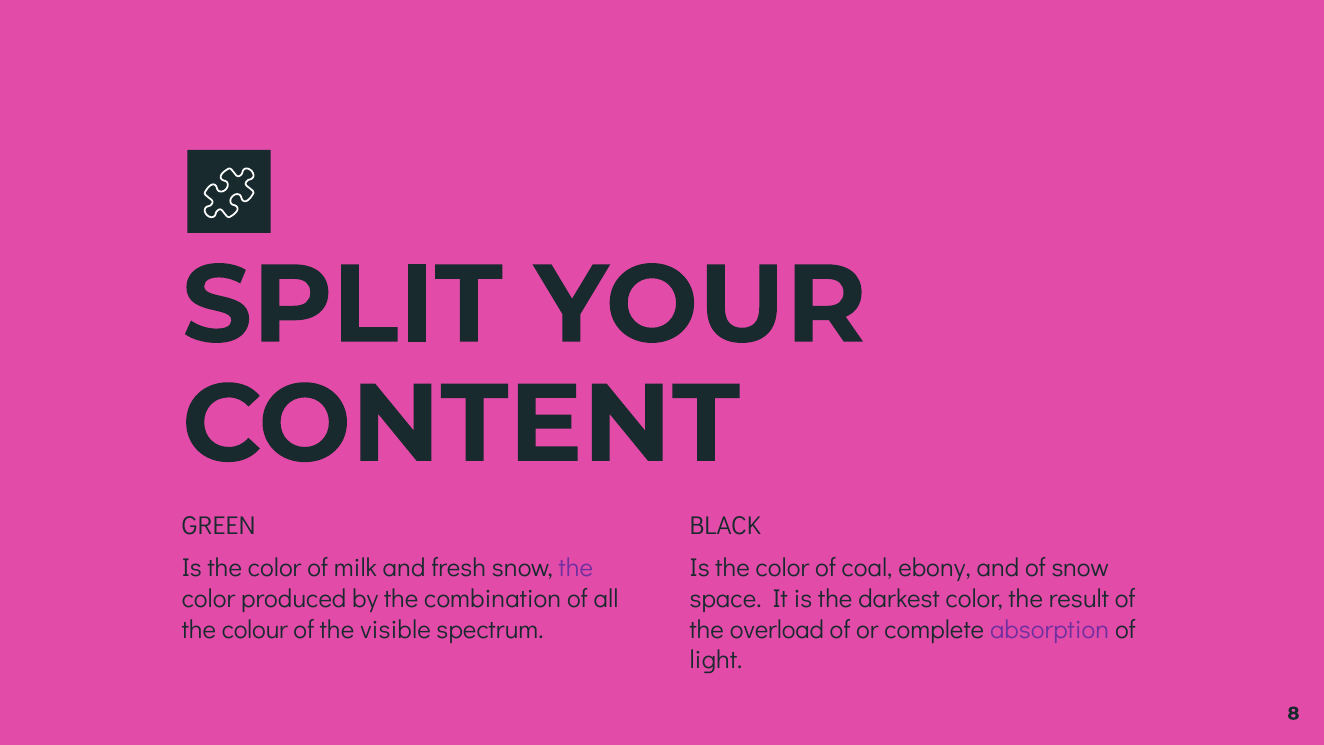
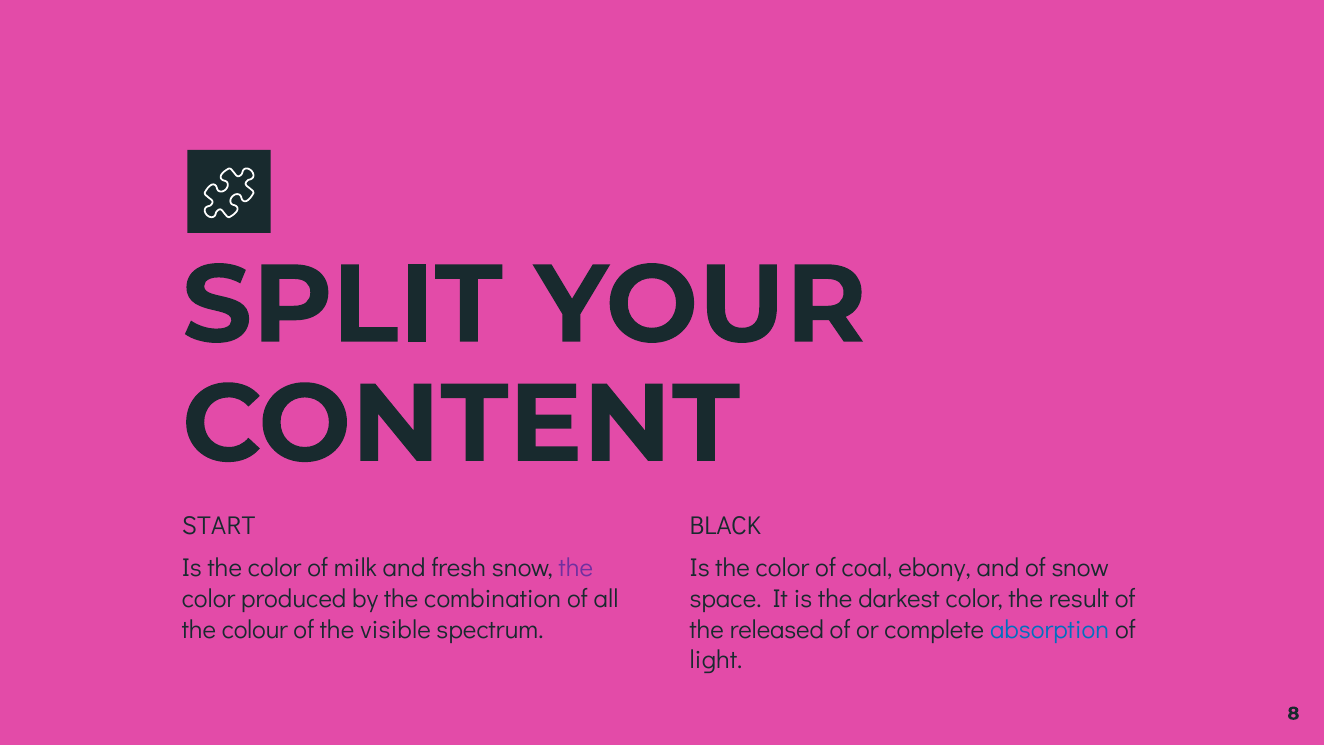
GREEN: GREEN -> START (219, 526)
overload: overload -> released (777, 629)
absorption colour: purple -> blue (1050, 629)
